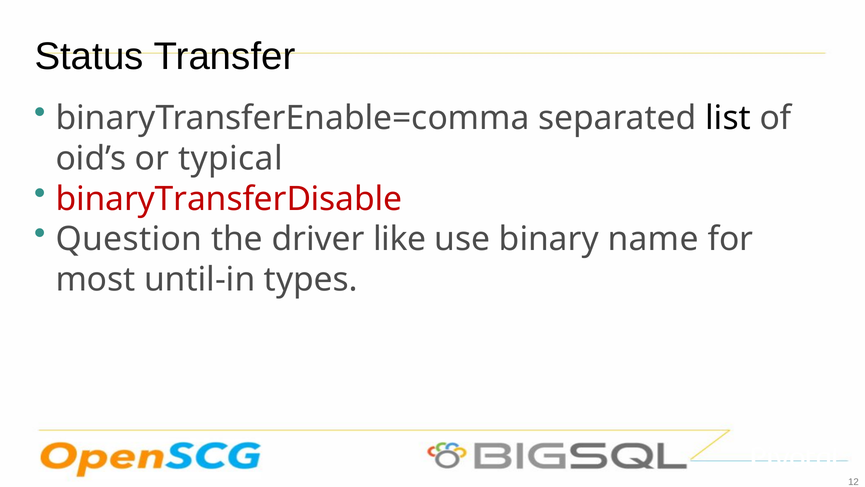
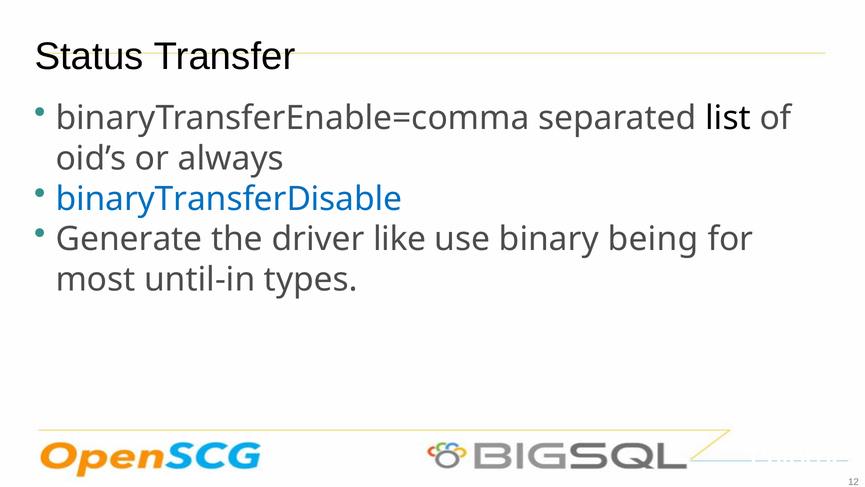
typical: typical -> always (231, 158)
binaryTransferDisable colour: red -> blue (229, 199)
Question: Question -> Generate (129, 239)
name: name -> being (653, 239)
